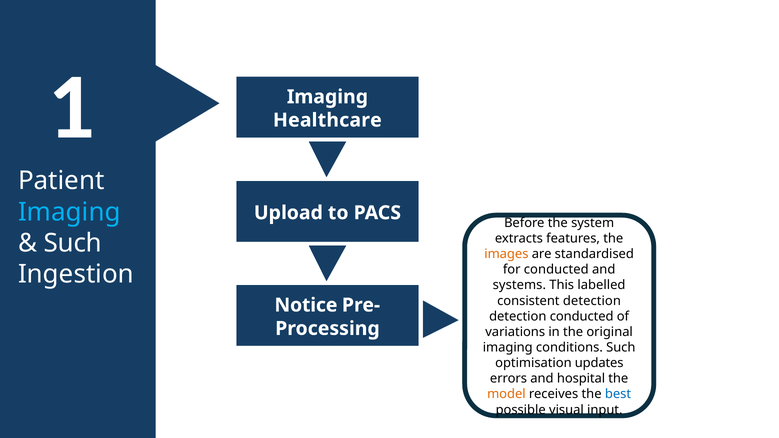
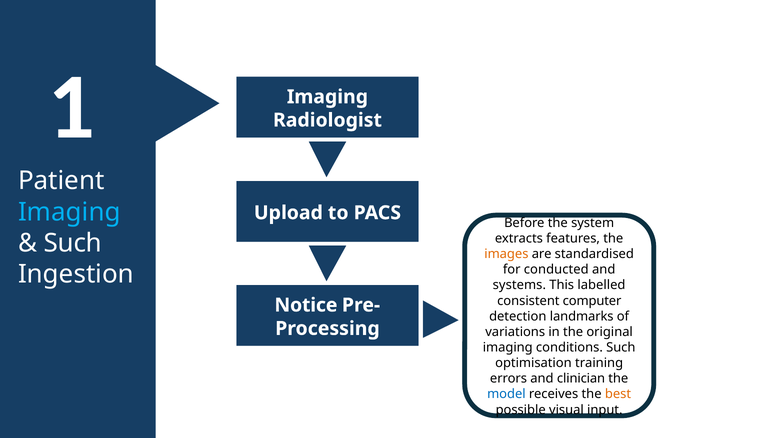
Healthcare: Healthcare -> Radiologist (327, 120)
consistent detection: detection -> computer (592, 301)
detection conducted: conducted -> landmarks (582, 316)
updates: updates -> training (599, 363)
hospital: hospital -> clinician (581, 379)
model colour: orange -> blue (506, 394)
best colour: blue -> orange (618, 394)
